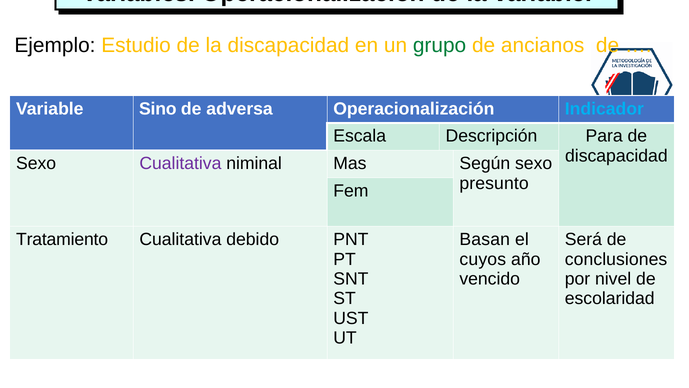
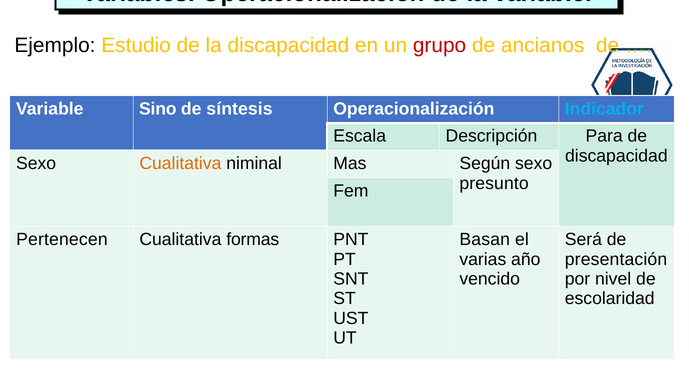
grupo colour: green -> red (440, 45)
adversa: adversa -> síntesis (240, 109)
Cualitativa colour: purple -> orange (180, 163)
Tratamiento: Tratamiento -> Pertenecen (62, 239)
debido: debido -> formas (253, 239)
cuyos: cuyos -> varias (483, 259)
conclusiones: conclusiones -> presentación (616, 259)
